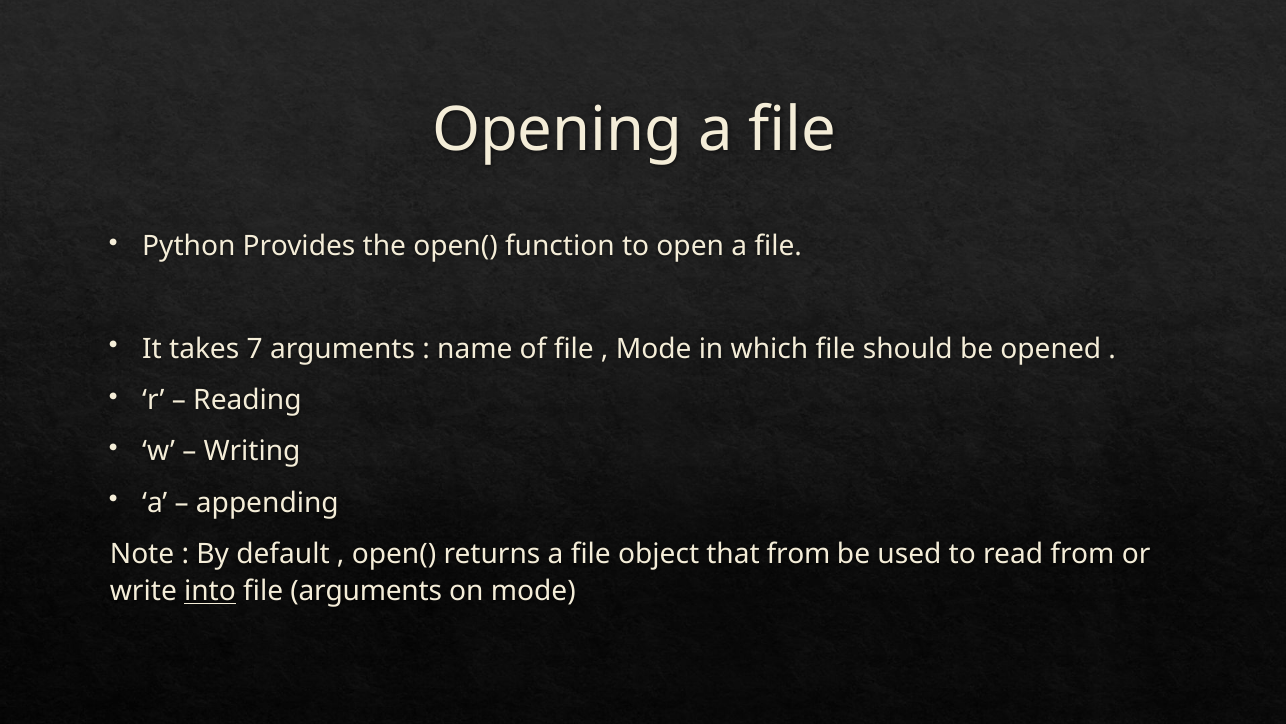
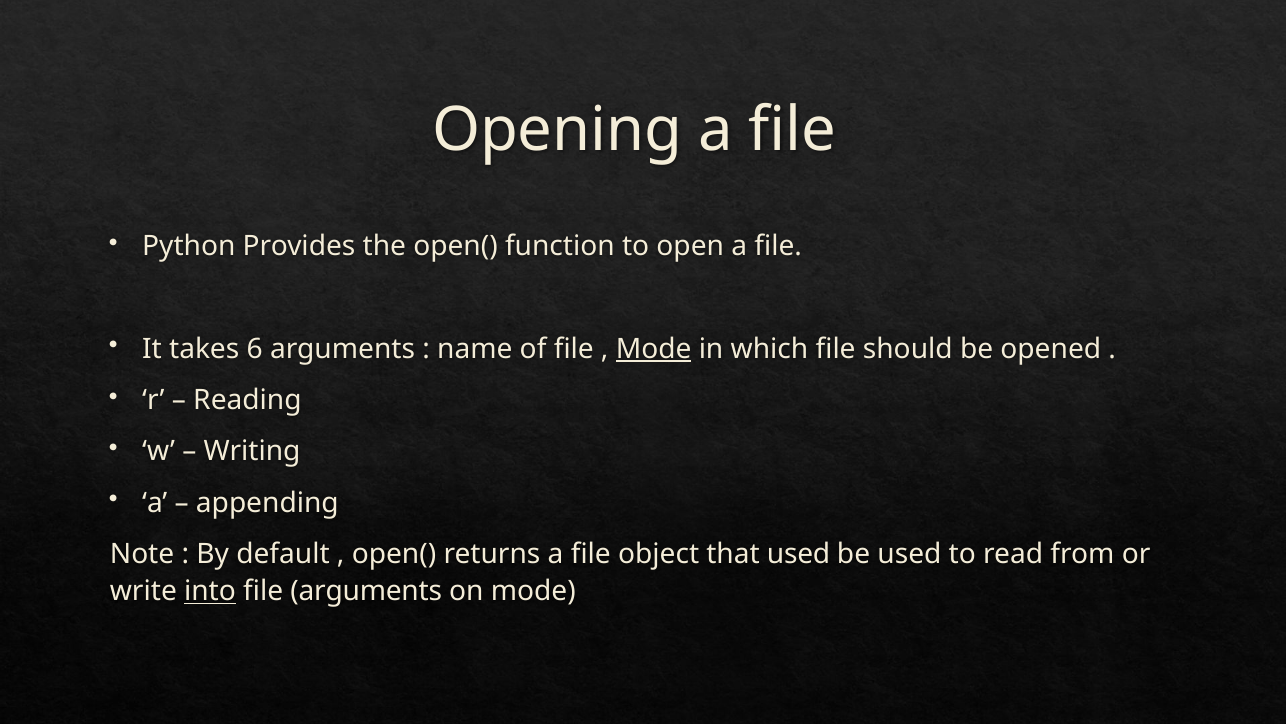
7: 7 -> 6 (255, 349)
Mode underline: none -> present (654, 349)
that from: from -> used (799, 554)
